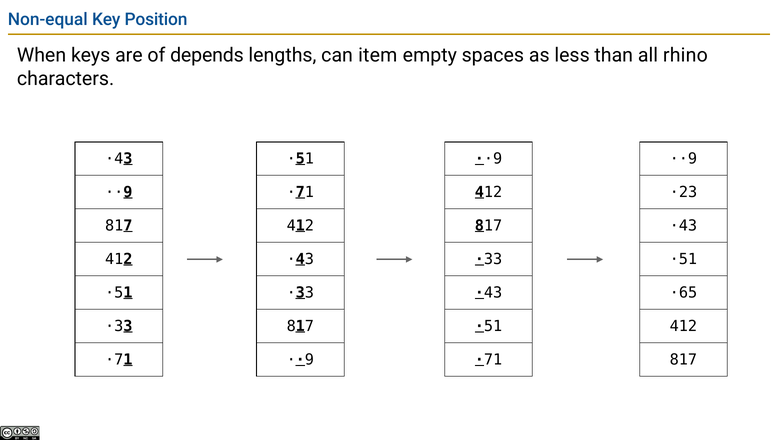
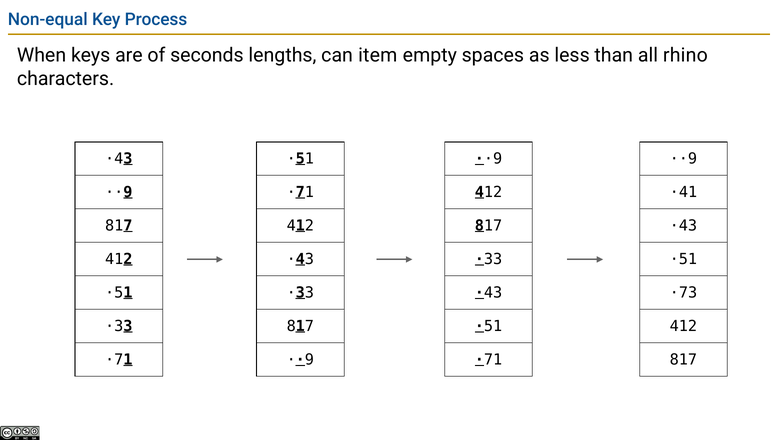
Position: Position -> Process (156, 19)
depends: depends -> seconds (207, 55)
·23: ·23 -> ·41 (683, 192)
·65: ·65 -> ·73 (683, 293)
